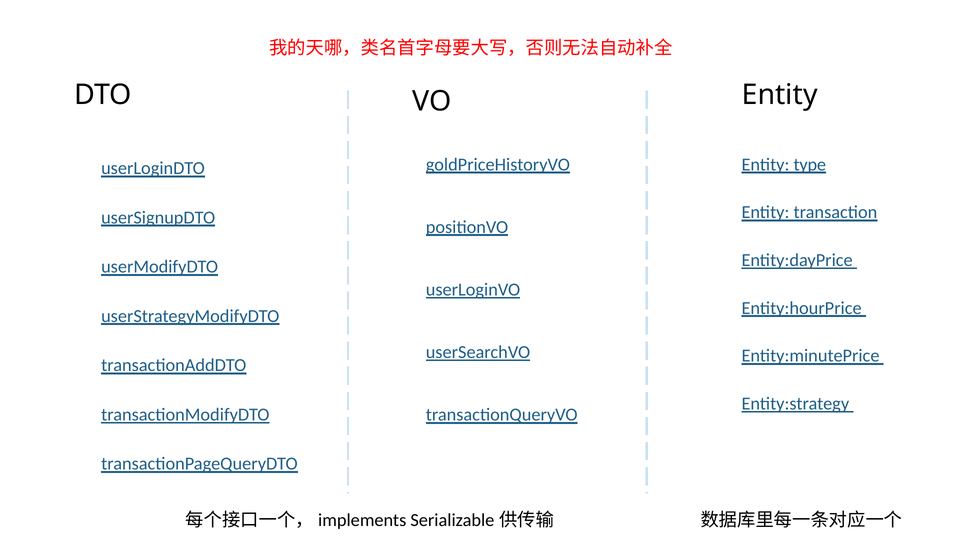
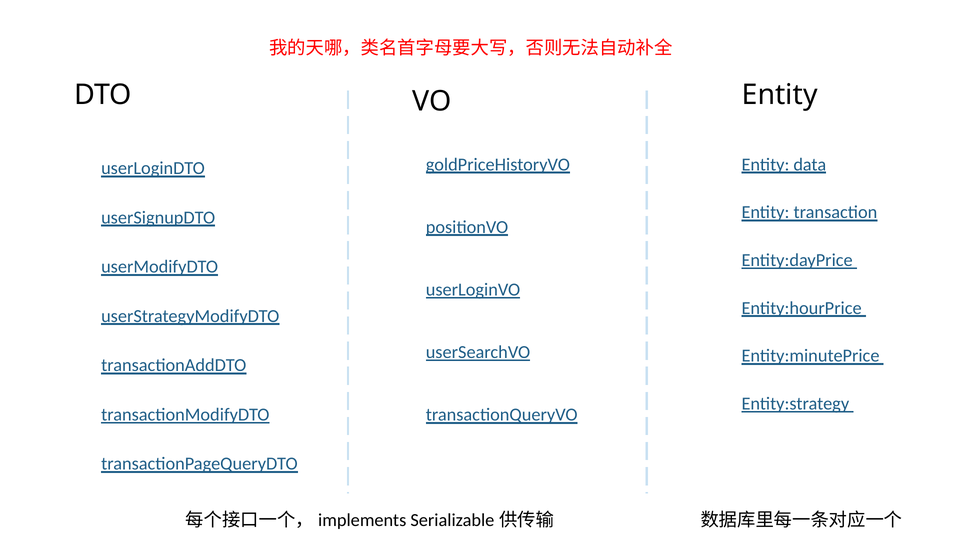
type: type -> data (810, 165)
